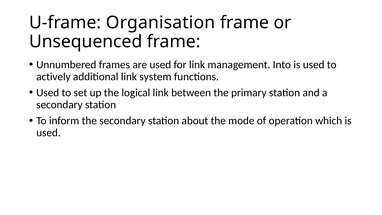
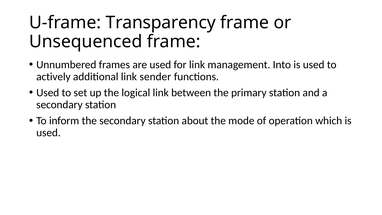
Organisation: Organisation -> Transparency (161, 23)
system: system -> sender (155, 77)
